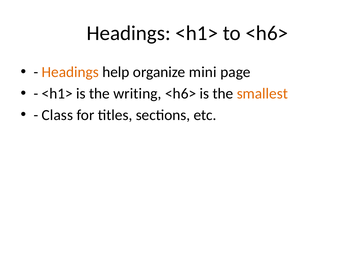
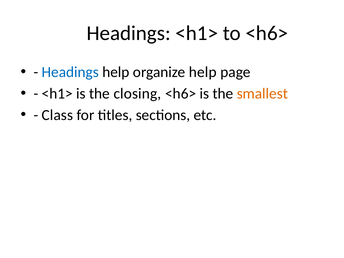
Headings colour: orange -> blue (70, 72)
organize mini: mini -> help (203, 72)
writing: writing -> closing (137, 94)
